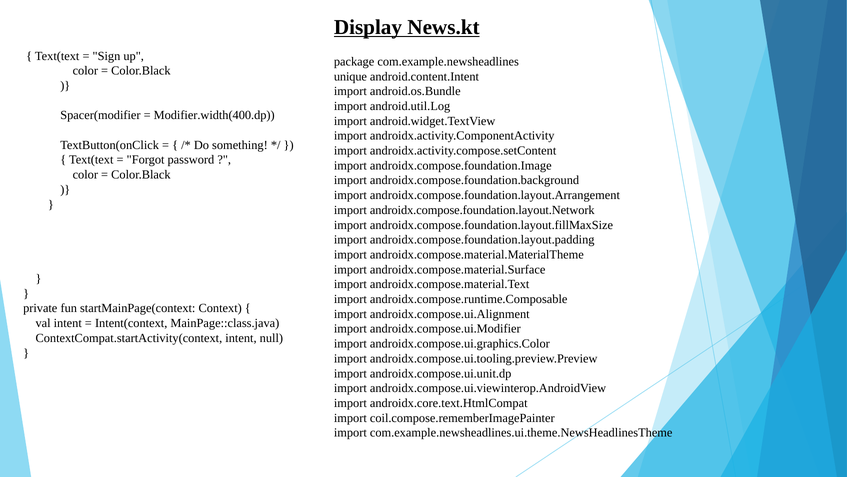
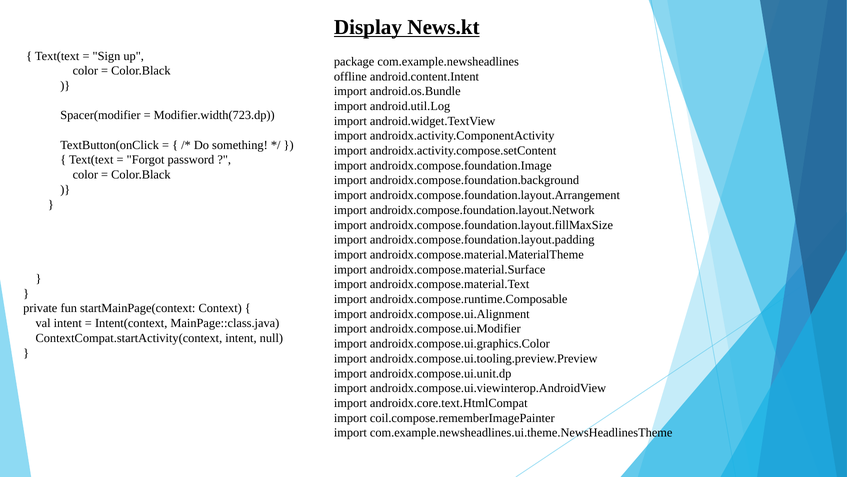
unique: unique -> offline (350, 76)
Modifier.width(400.dp: Modifier.width(400.dp -> Modifier.width(723.dp (214, 115)
